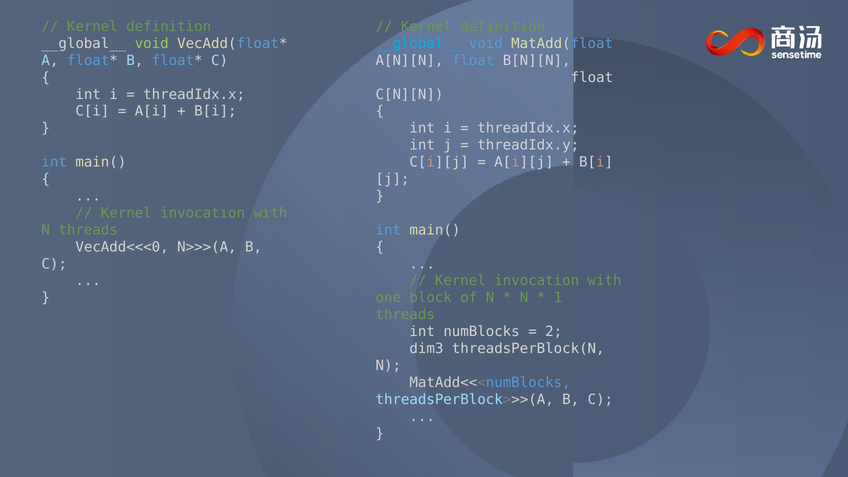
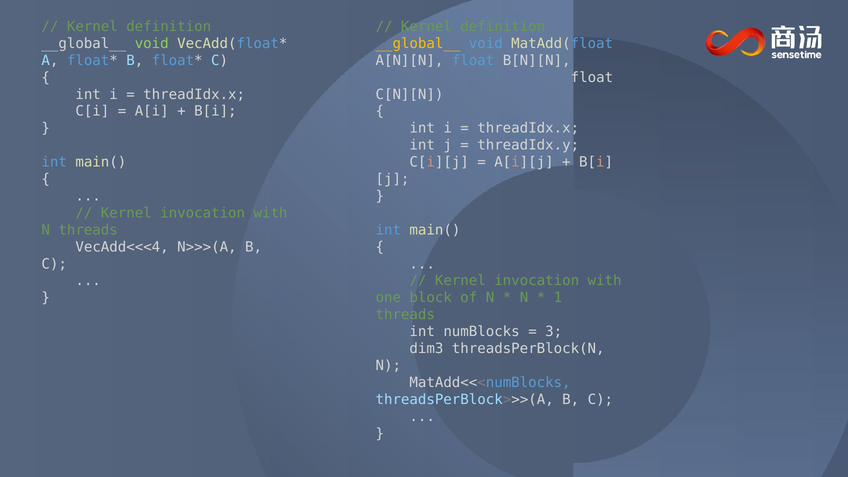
__global__ colour: light blue -> yellow (418, 43)
VecAdd<<<0: VecAdd<<<0 -> VecAdd<<<4 (122, 247)
2: 2 -> 3 (554, 332)
